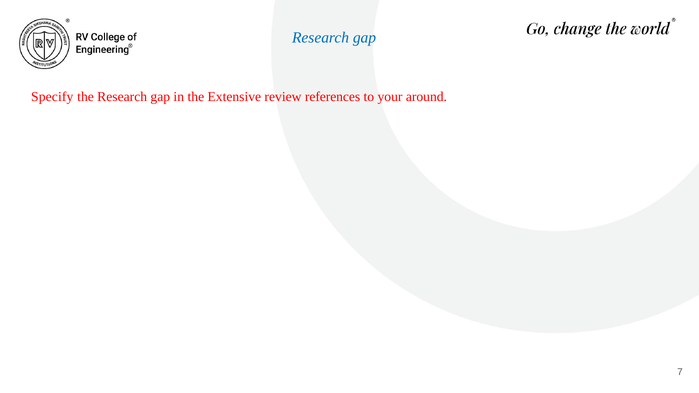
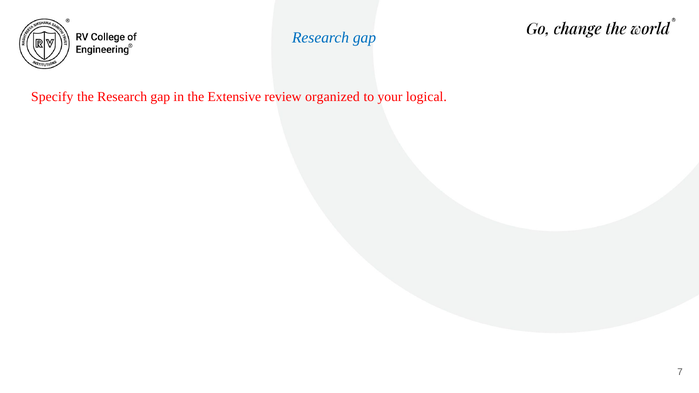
references: references -> organized (332, 97)
around: around -> logical (426, 97)
